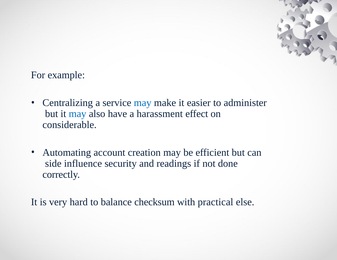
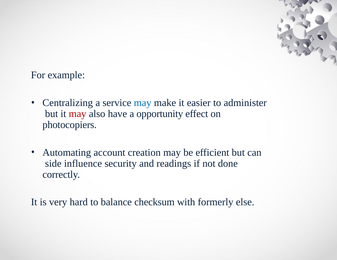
may colour: blue -> red (78, 114)
harassment: harassment -> opportunity (160, 114)
considerable: considerable -> photocopiers (70, 125)
practical: practical -> formerly (216, 202)
